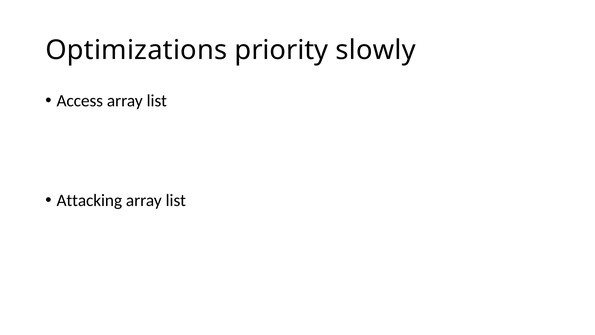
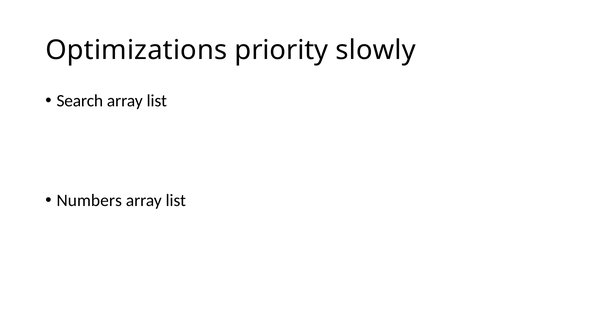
Access: Access -> Search (80, 101)
Attacking: Attacking -> Numbers (89, 200)
